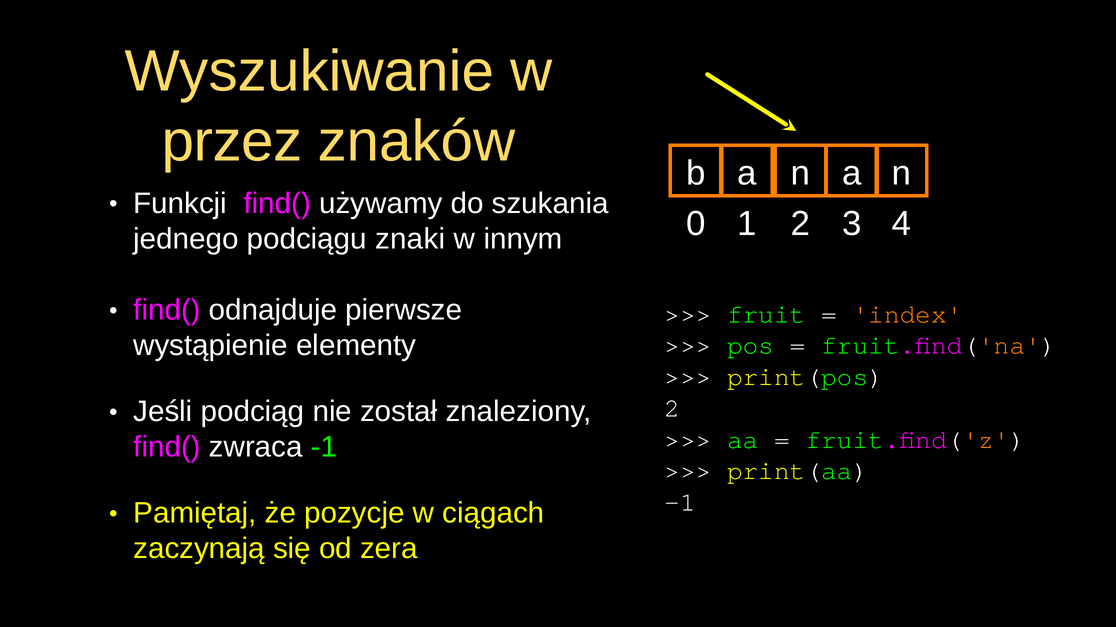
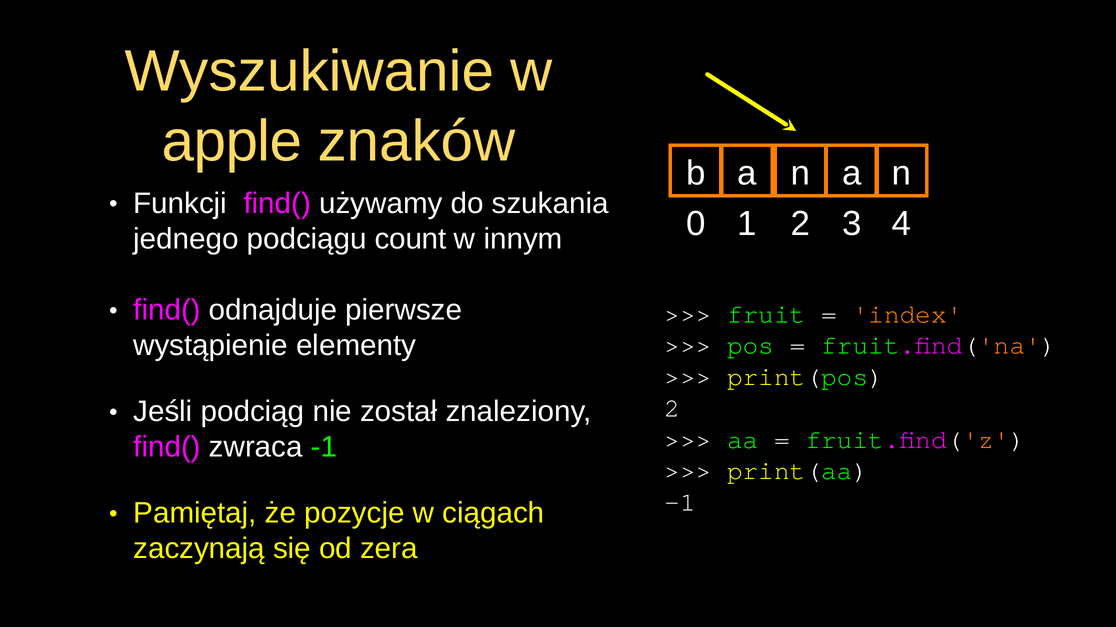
przez: przez -> apple (232, 142)
znaki: znaki -> count (411, 239)
